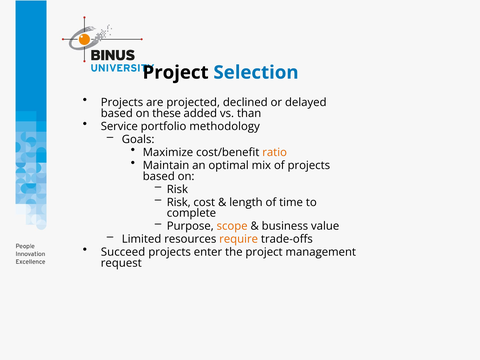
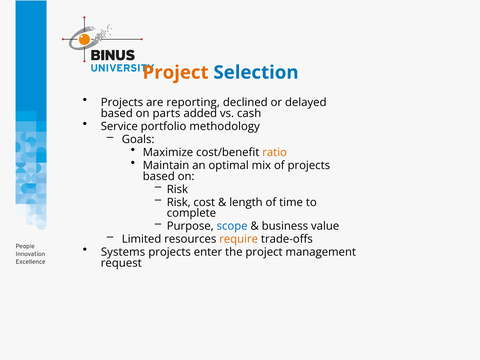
Project colour: black -> orange (176, 72)
projected: projected -> reporting (193, 103)
these: these -> parts (166, 113)
than: than -> cash (249, 113)
scope colour: orange -> blue (232, 226)
Succeed: Succeed -> Systems (123, 252)
